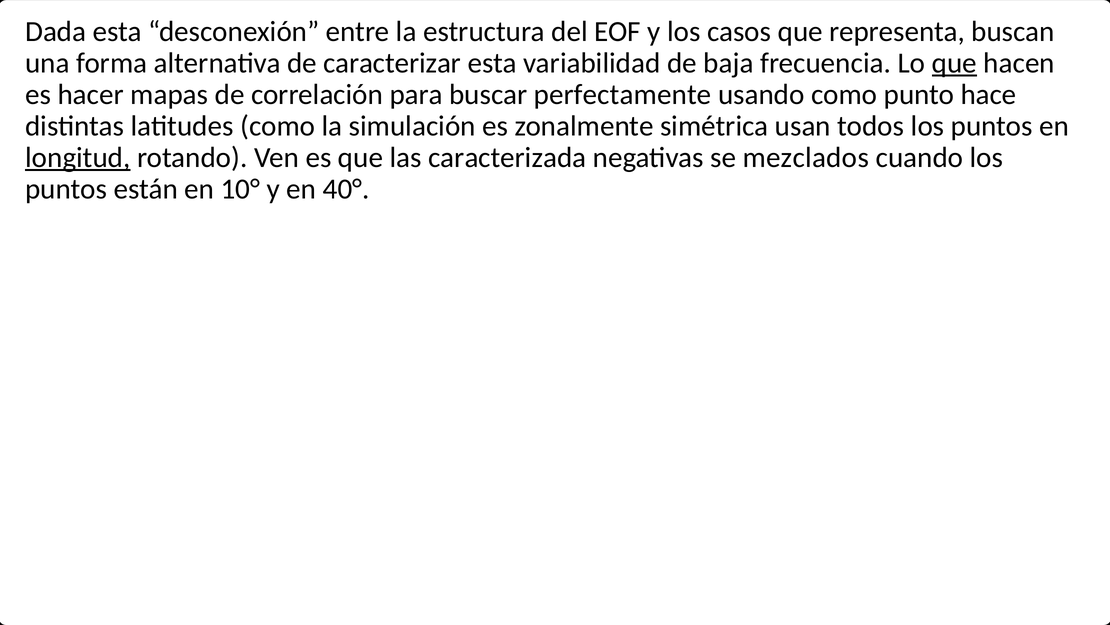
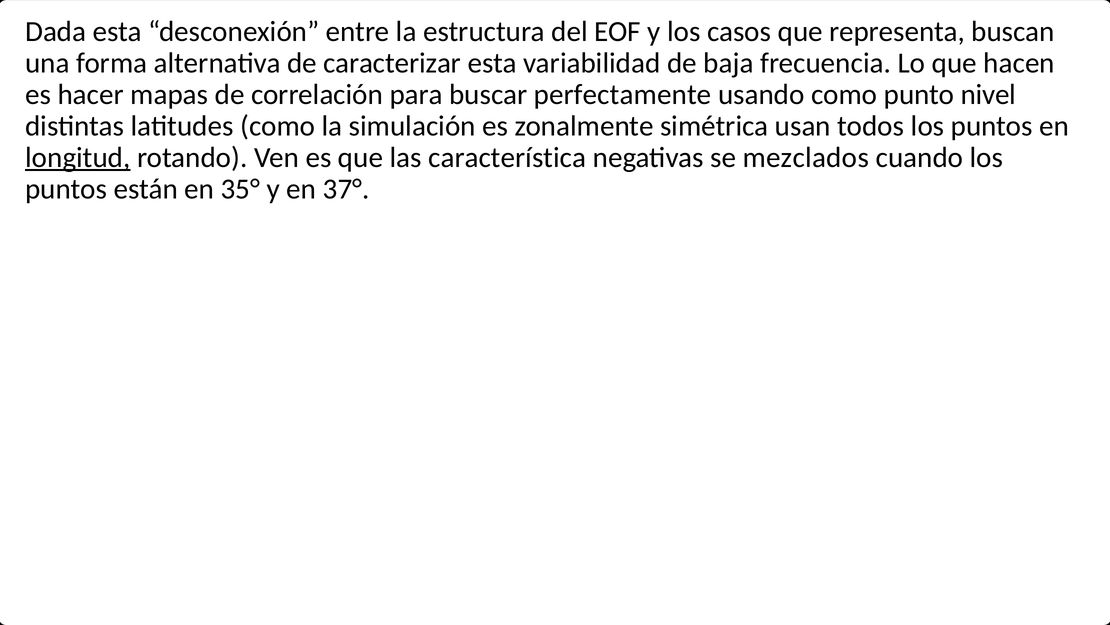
que underline: present -> none (954, 63)
hace: hace -> nivel (988, 94)
caracterizada: caracterizada -> característica (507, 157)
10°: 10° -> 35° (240, 189)
40°: 40° -> 37° (346, 189)
